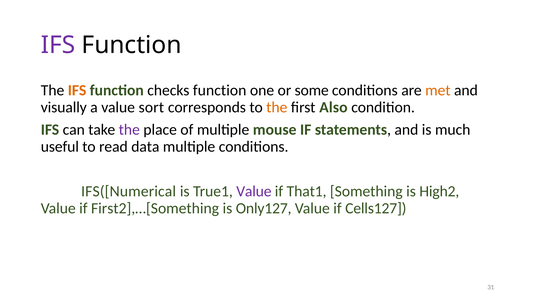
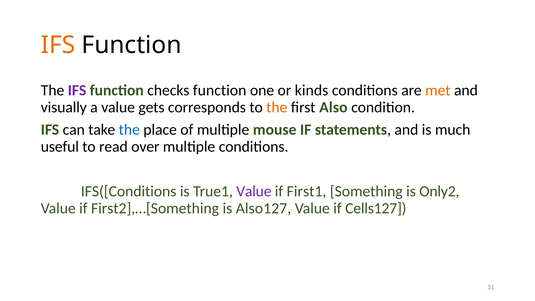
IFS colour: purple -> orange (58, 45)
IFS colour: orange -> purple (77, 90)
some: some -> kinds (312, 90)
sort: sort -> gets (151, 107)
the colour: purple -> blue (129, 130)
data: data -> over (145, 147)
IFS([Numerical: IFS([Numerical -> IFS([Conditions (129, 191)
That1: That1 -> First1 (307, 191)
High2: High2 -> Only2 (439, 191)
Only127: Only127 -> Also127 (263, 208)
